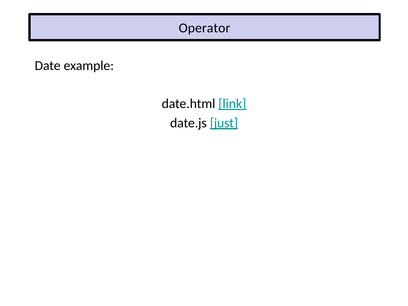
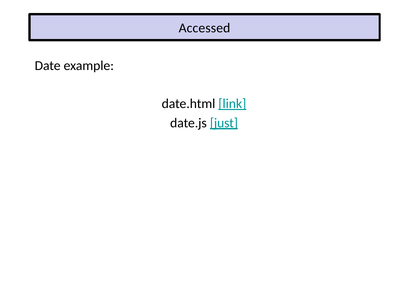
Operator: Operator -> Accessed (204, 28)
